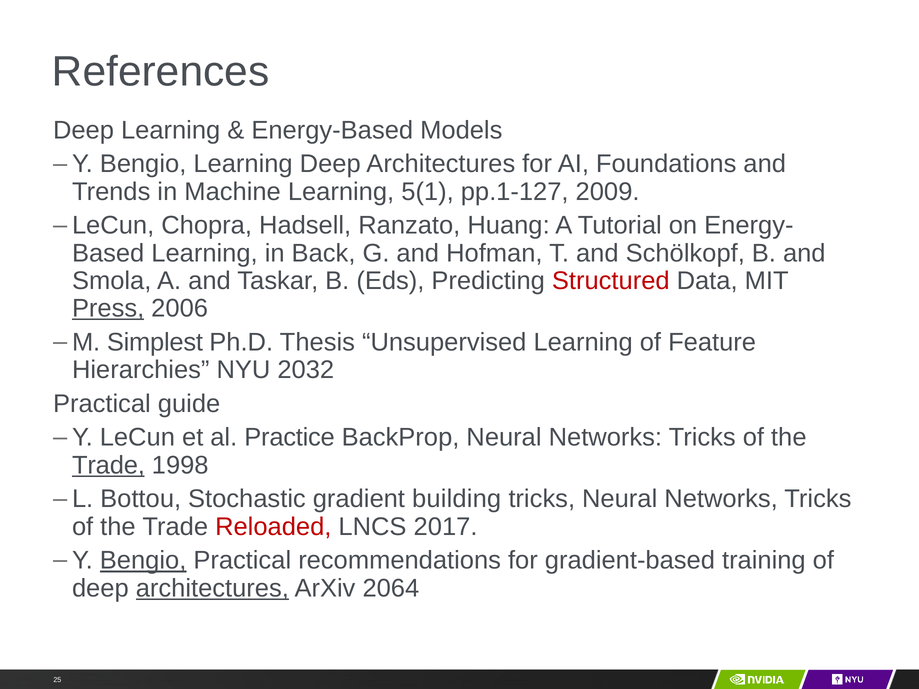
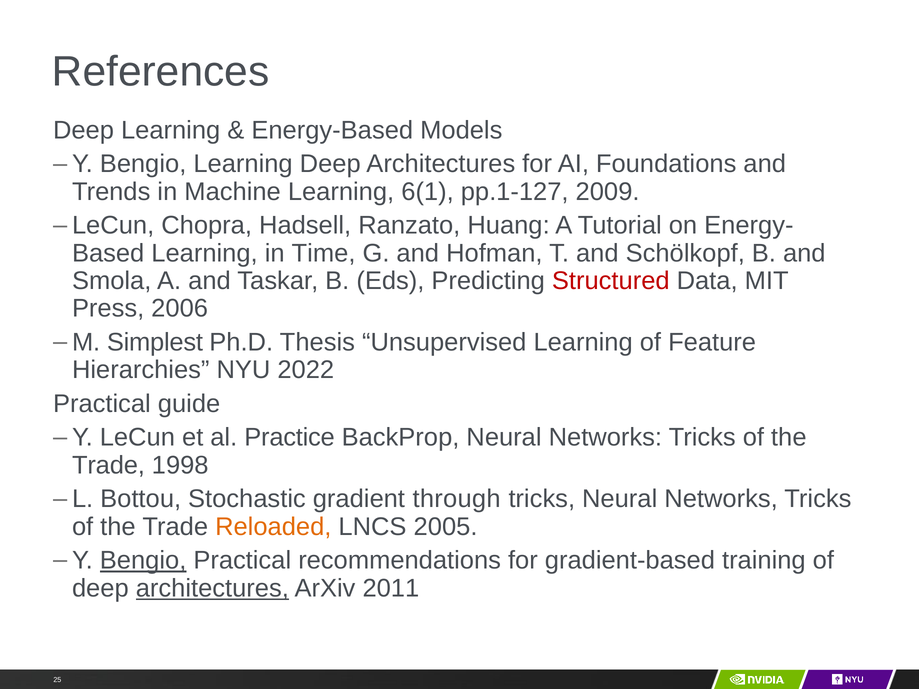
5(1: 5(1 -> 6(1 (428, 192)
Back: Back -> Time (324, 253)
Press underline: present -> none (108, 308)
2032: 2032 -> 2022 (306, 370)
Trade underline: present -> none (108, 465)
building: building -> through (457, 499)
Reloaded colour: red -> orange (273, 527)
2017: 2017 -> 2005 (446, 527)
2064: 2064 -> 2011 (391, 588)
